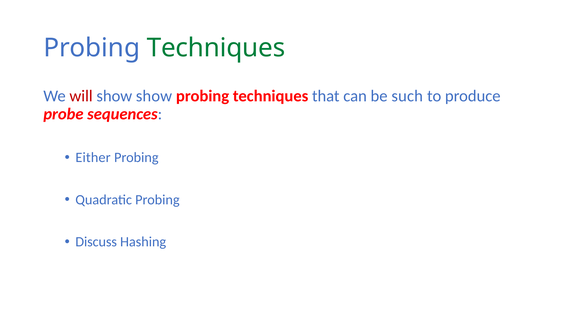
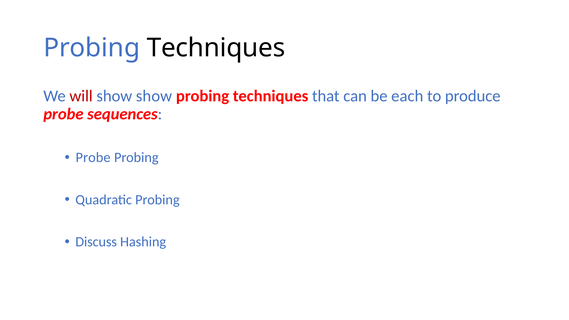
Techniques colour: green -> black (216, 48)
such: such -> each (407, 96)
Either: Either -> Probe (93, 158)
